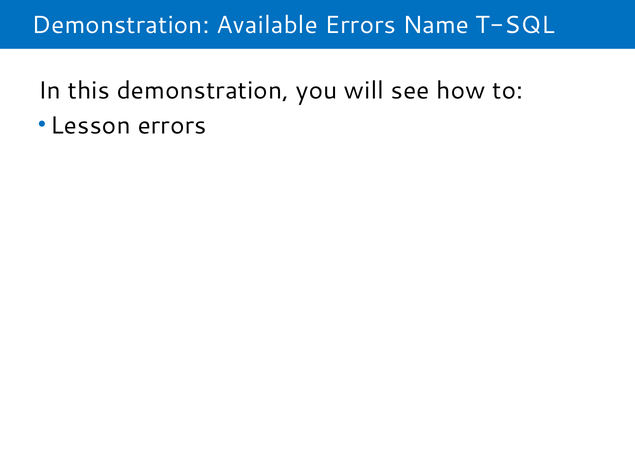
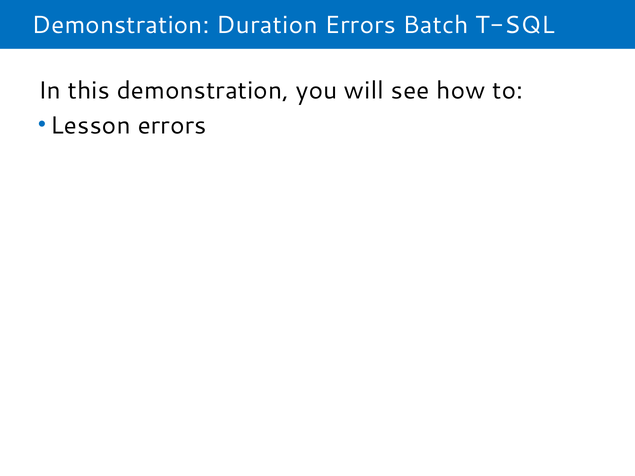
Available: Available -> Duration (267, 25)
Name: Name -> Batch (436, 25)
